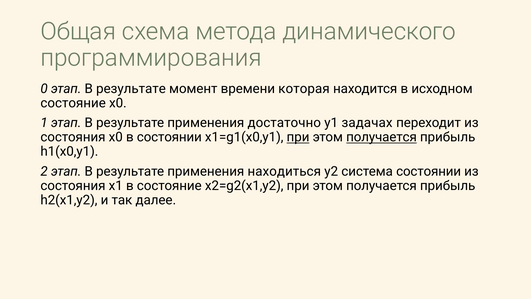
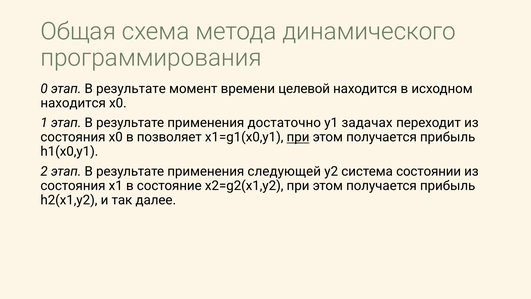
которая: которая -> целевой (304, 89)
состояние: состояние -> находится (73, 103)
в состоянии: состоянии -> позволяет (169, 137)
получается underline: present -> none (381, 137)
находиться: находиться -> следующей (284, 171)
